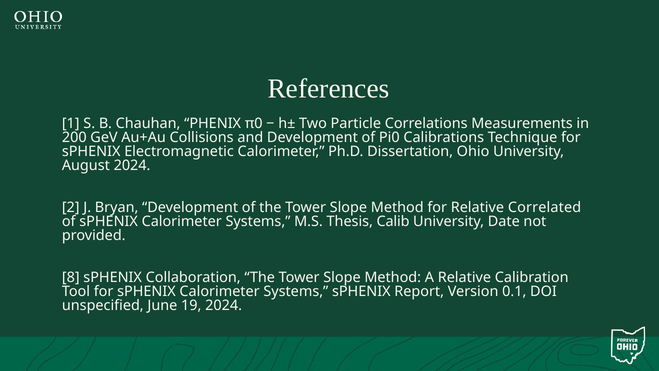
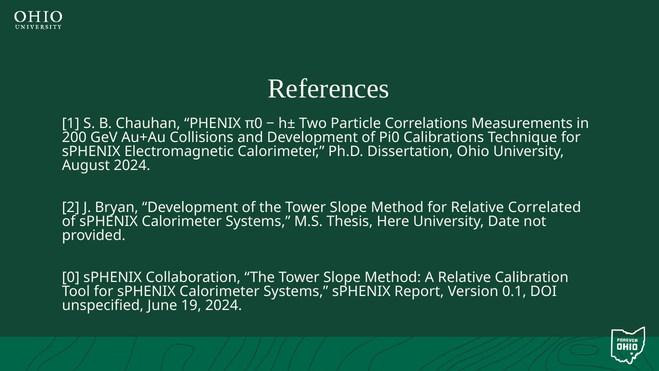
Calib: Calib -> Here (393, 221)
8: 8 -> 0 (71, 277)
